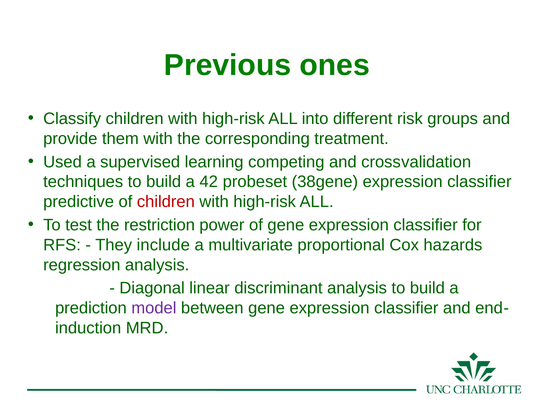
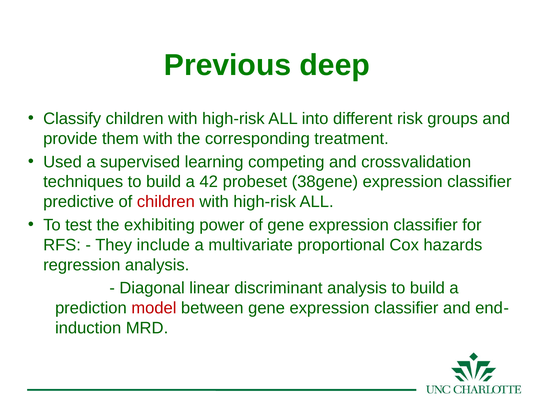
ones: ones -> deep (335, 65)
restriction: restriction -> exhibiting (159, 225)
model colour: purple -> red (154, 308)
